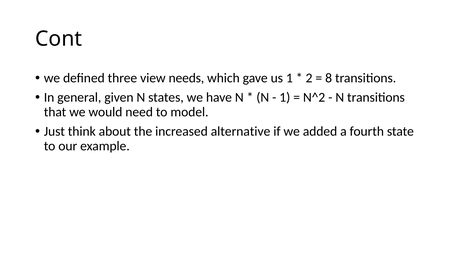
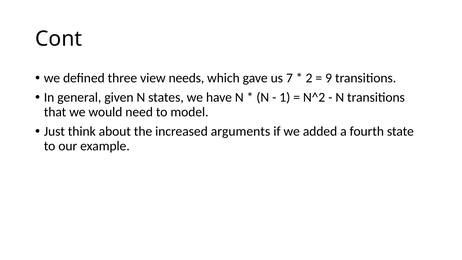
us 1: 1 -> 7 (289, 78)
8: 8 -> 9 (329, 78)
alternative: alternative -> arguments (241, 131)
